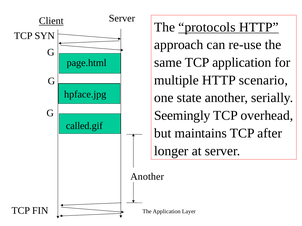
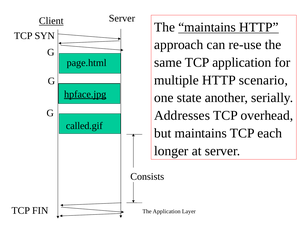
The protocols: protocols -> maintains (207, 27)
hpface.jpg underline: none -> present (85, 95)
Seemingly: Seemingly -> Addresses (182, 116)
after: after -> each (270, 133)
Another: Another -> Consists (147, 177)
